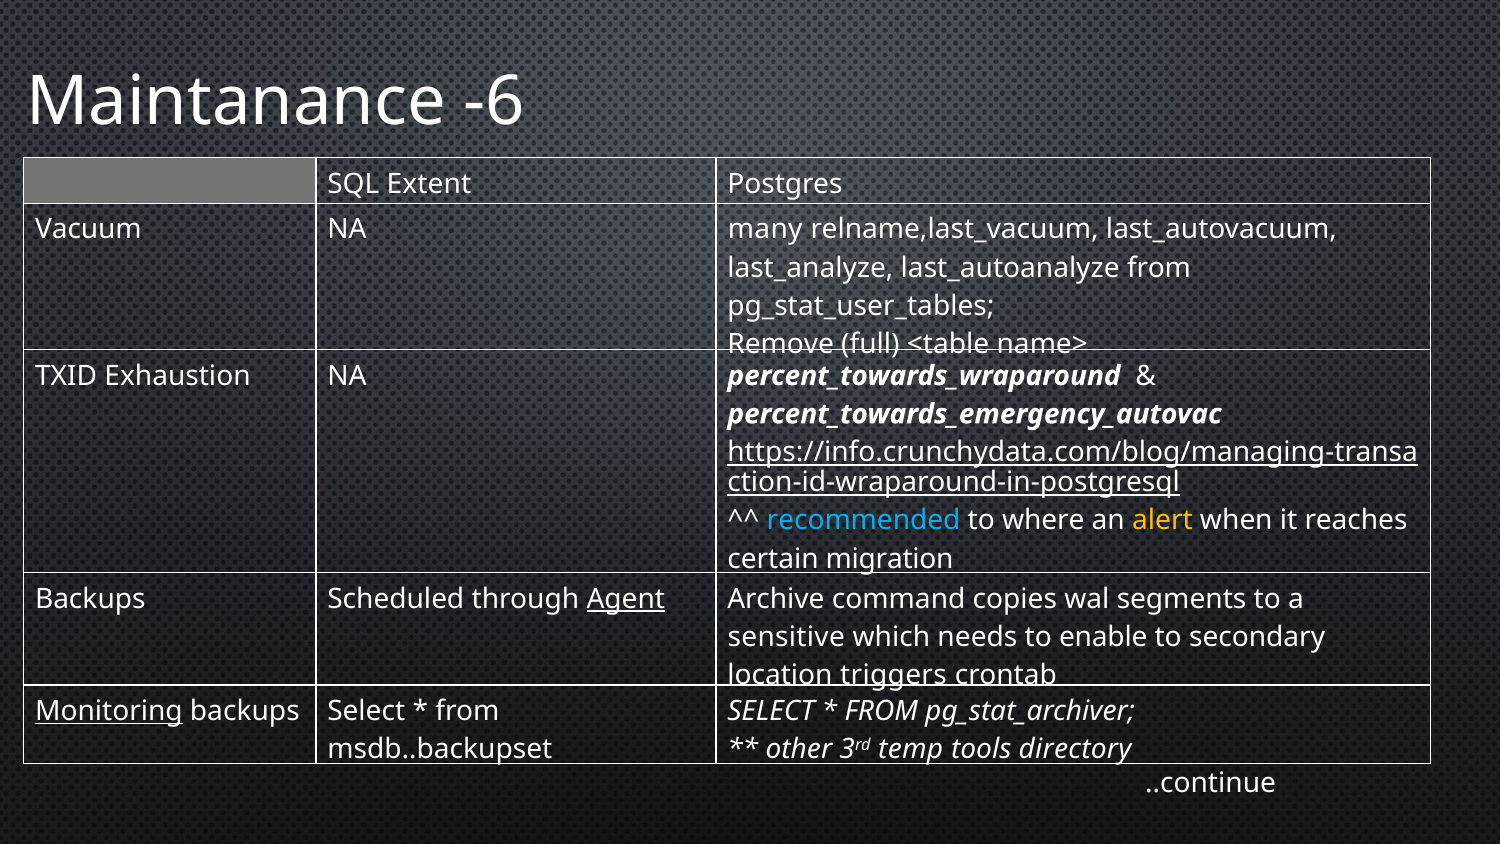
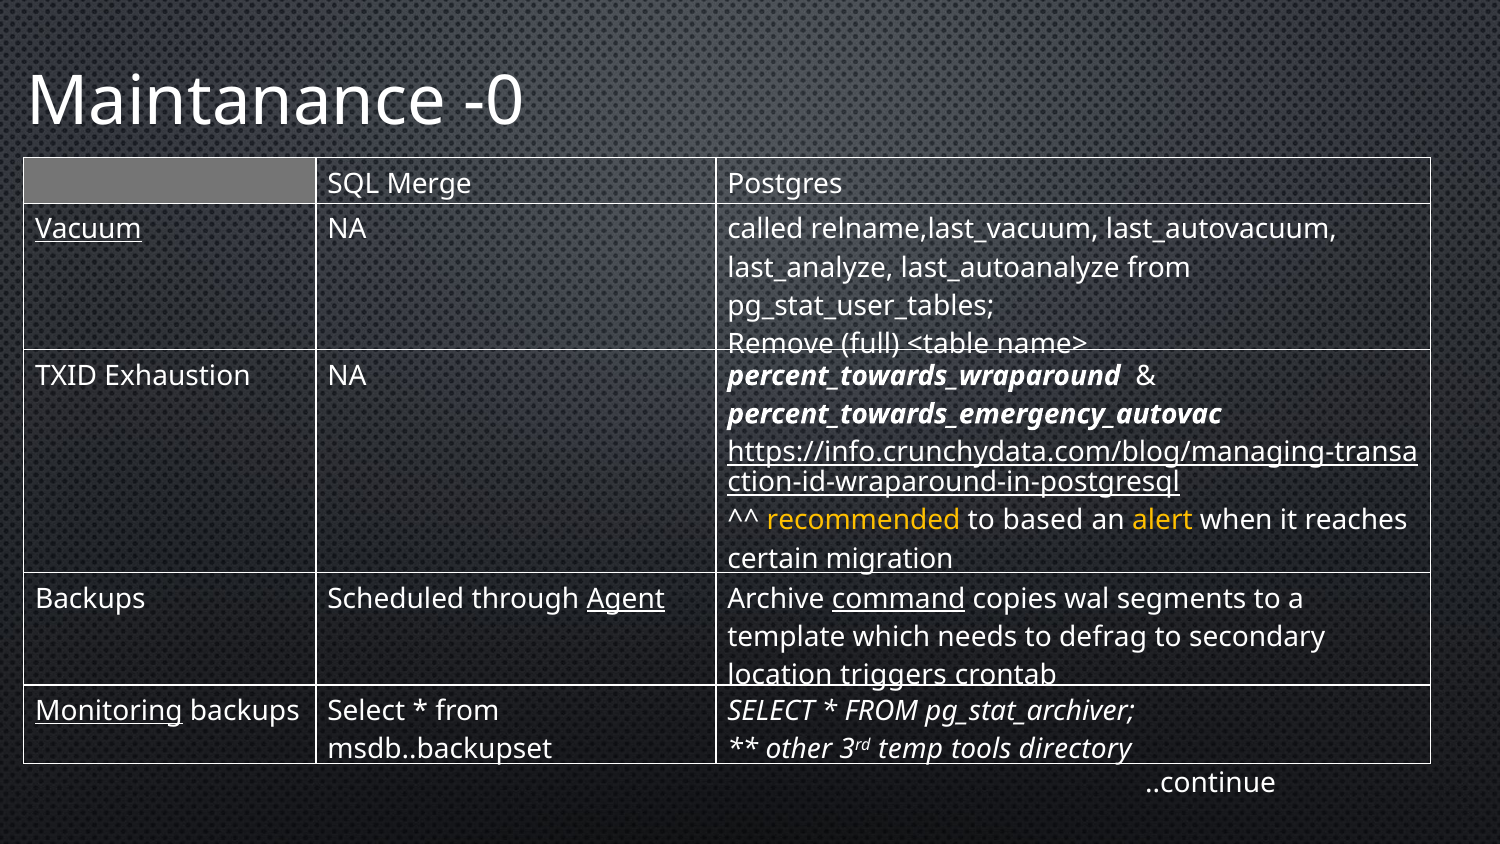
-6: -6 -> -0 (494, 102)
Extent: Extent -> Merge (429, 184)
Vacuum underline: none -> present (88, 229)
many: many -> called (765, 229)
recommended colour: light blue -> yellow (864, 521)
where: where -> based (1043, 521)
command underline: none -> present (899, 599)
sensitive: sensitive -> template (786, 637)
enable: enable -> defrag (1103, 637)
